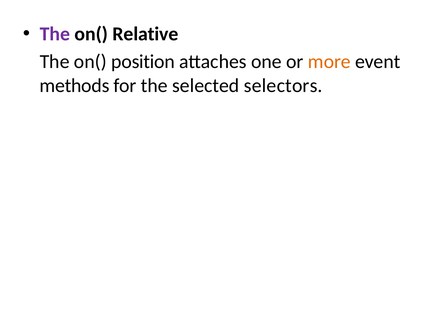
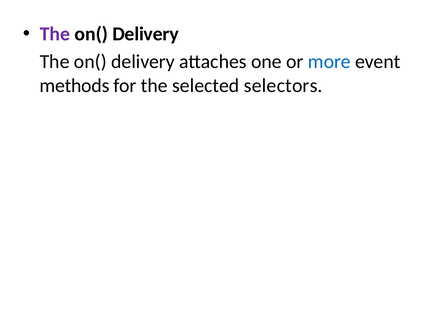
Relative: Relative -> Delivery (146, 34)
position: position -> delivery (143, 62)
more colour: orange -> blue (329, 62)
